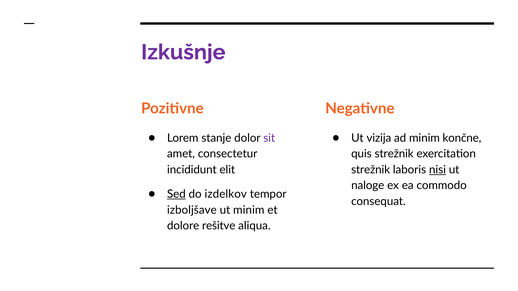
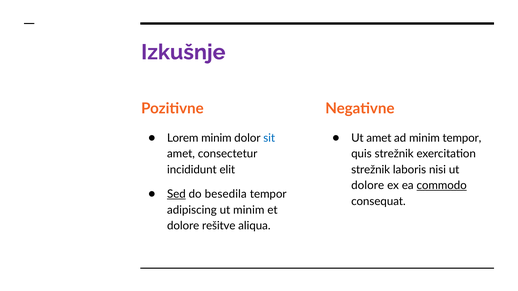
Lorem stanje: stanje -> minim (216, 138)
sit colour: purple -> blue (269, 138)
Ut vizija: vizija -> amet (379, 138)
minim končne: končne -> tempor (462, 138)
nisi underline: present -> none (437, 170)
naloge: naloge -> dolore (368, 186)
commodo underline: none -> present (442, 186)
izdelkov: izdelkov -> besedila (226, 194)
izboljšave: izboljšave -> adipiscing (192, 210)
